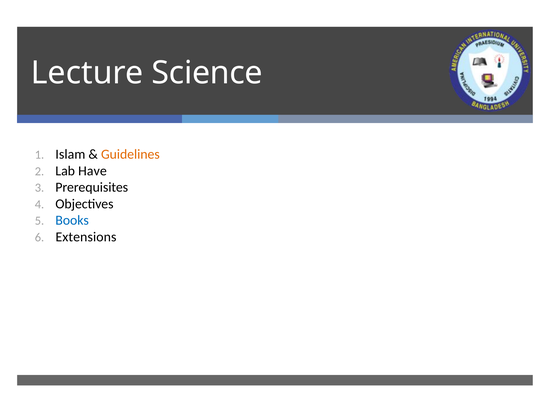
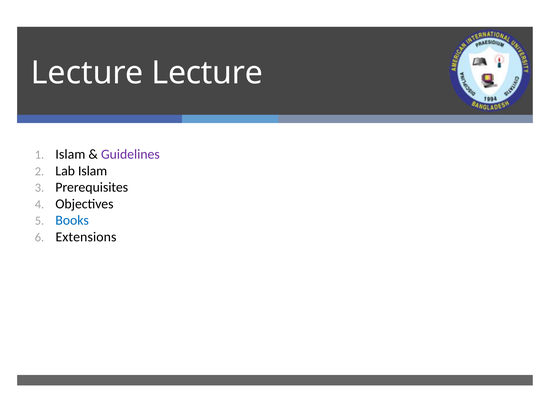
Lecture Science: Science -> Lecture (207, 73)
Guidelines colour: orange -> purple (130, 154)
Lab Have: Have -> Islam (93, 171)
